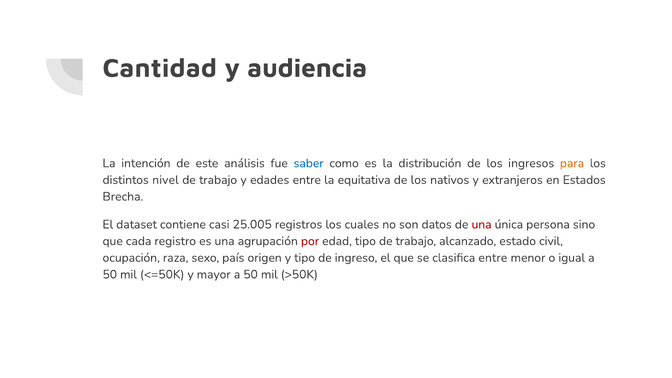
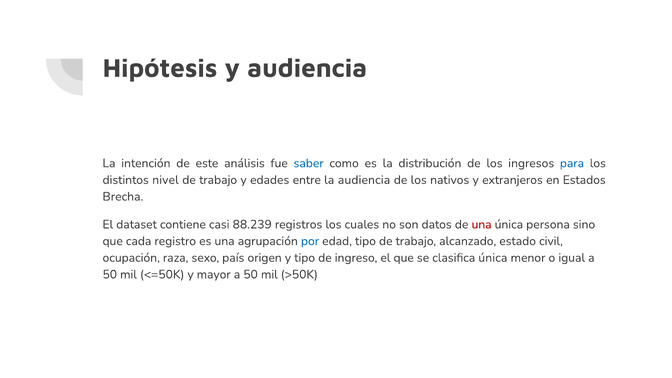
Cantidad: Cantidad -> Hipótesis (160, 68)
para colour: orange -> blue (572, 163)
la equitativa: equitativa -> audiencia (364, 180)
25.005: 25.005 -> 88.239 (252, 224)
por colour: red -> blue (310, 241)
clasifica entre: entre -> única (493, 258)
